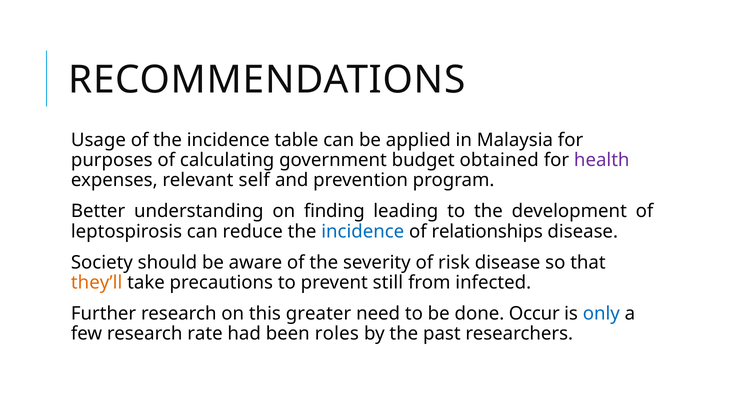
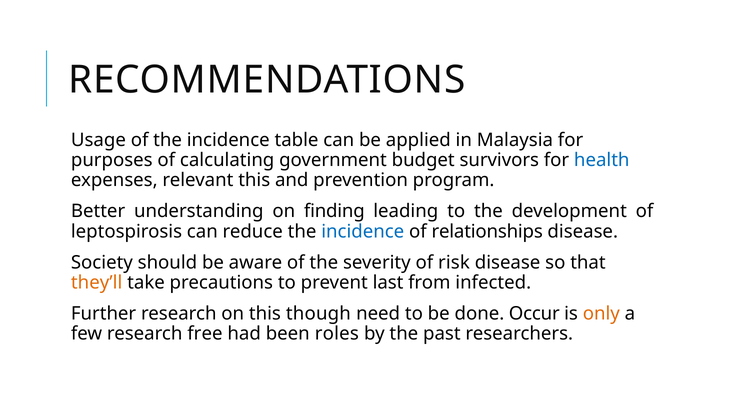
obtained: obtained -> survivors (499, 160)
health colour: purple -> blue (602, 160)
relevant self: self -> this (254, 180)
still: still -> last (388, 283)
greater: greater -> though (318, 313)
only colour: blue -> orange (601, 313)
rate: rate -> free (205, 334)
